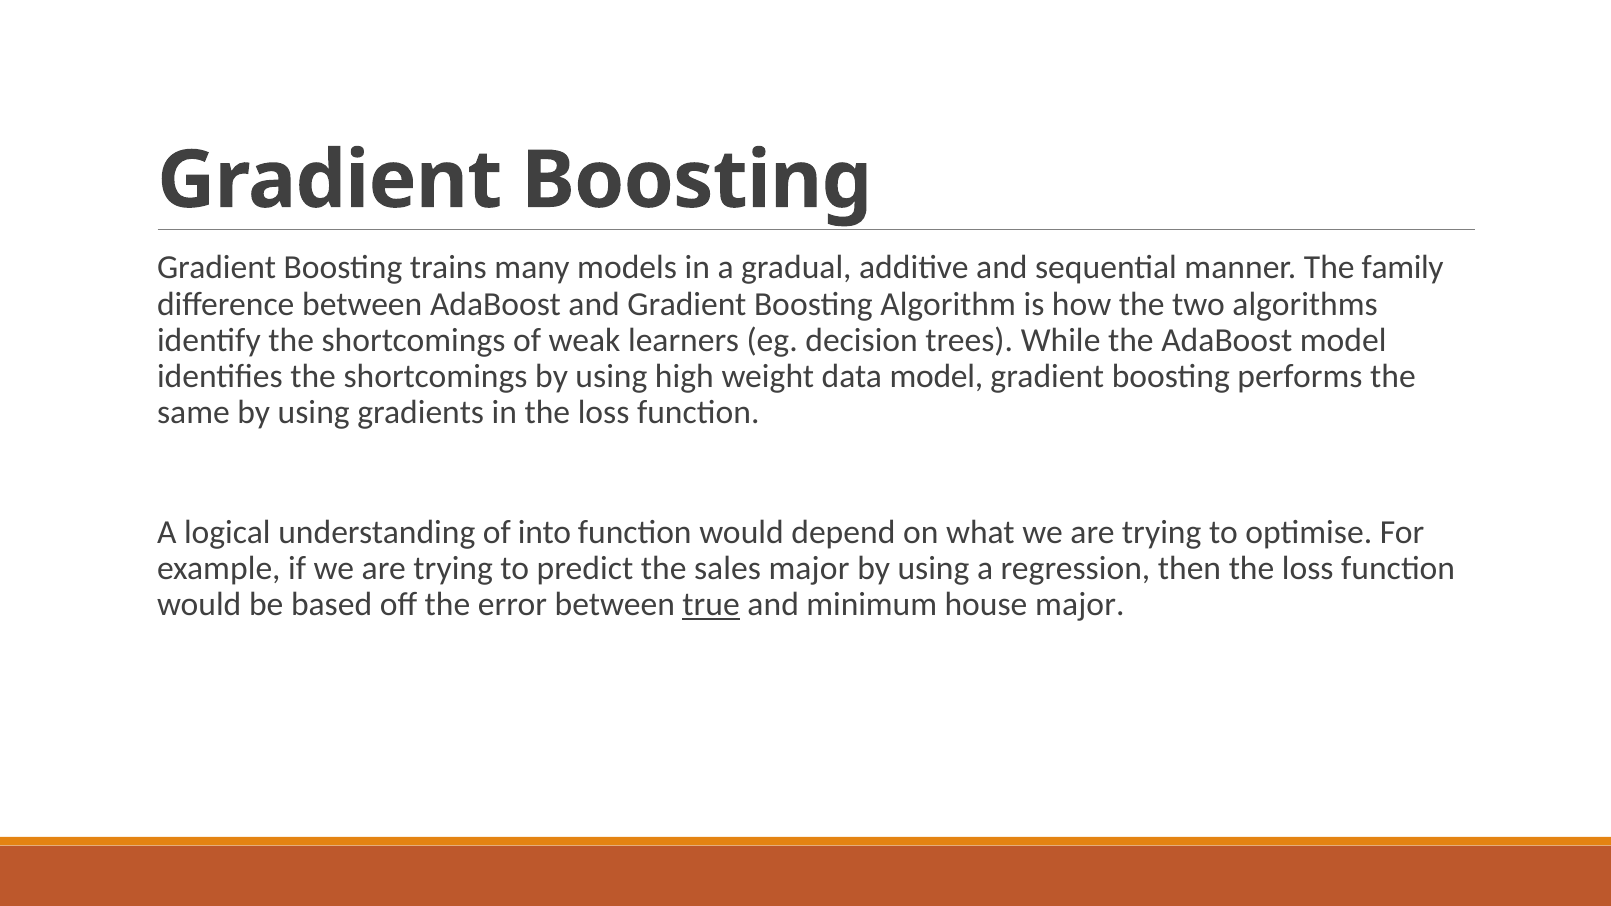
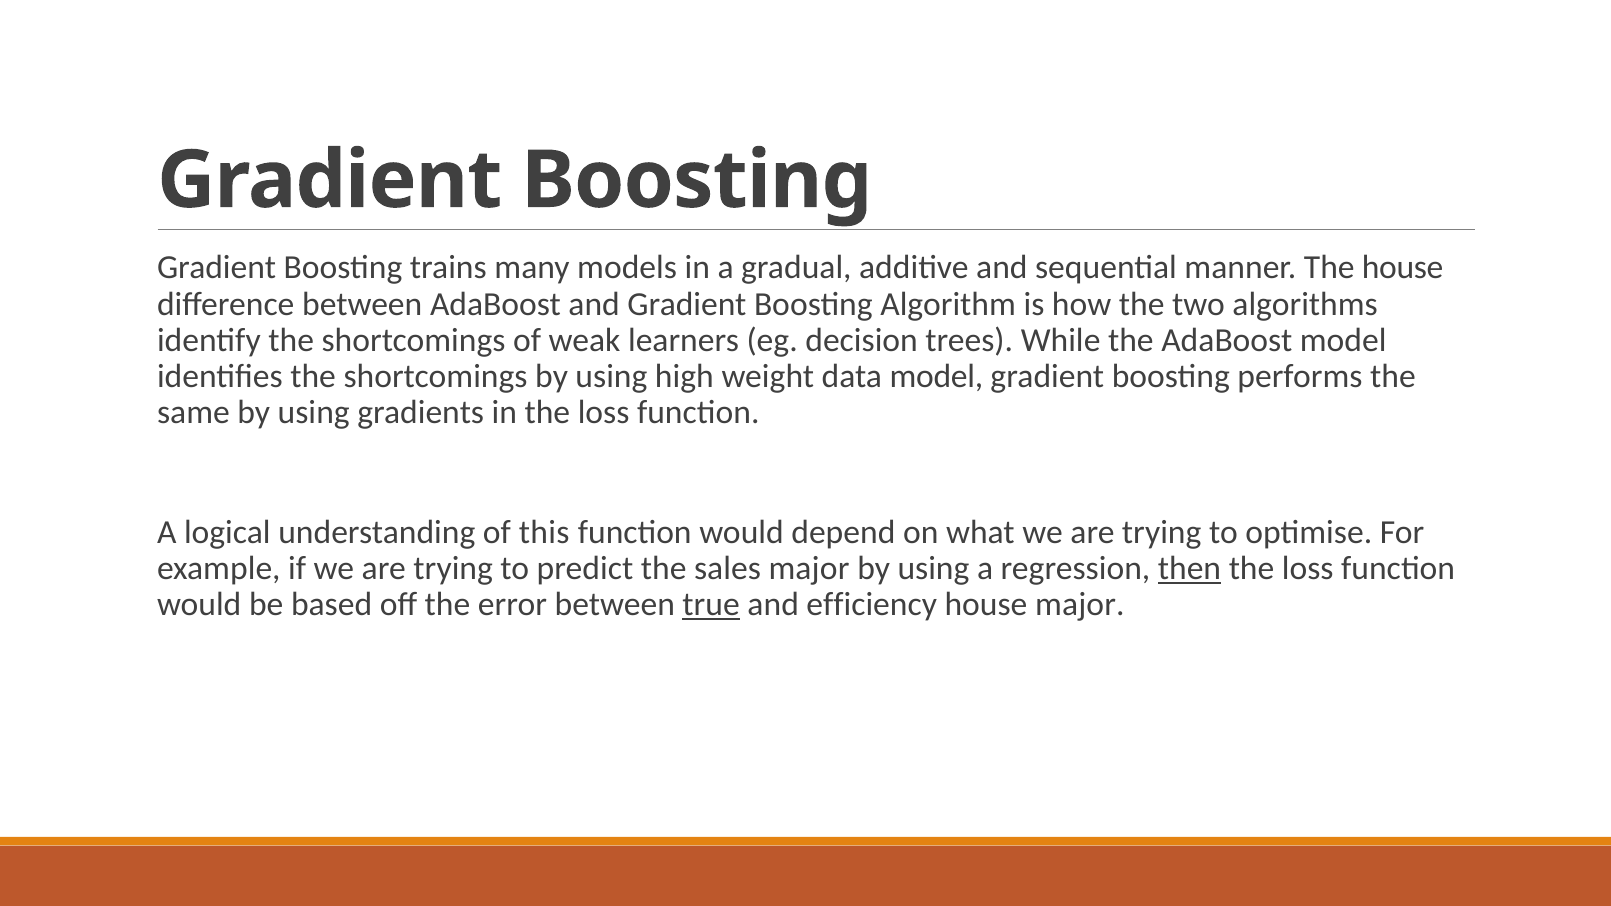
The family: family -> house (1403, 268)
into: into -> this (544, 532)
then underline: none -> present (1189, 569)
minimum: minimum -> efficiency (872, 605)
